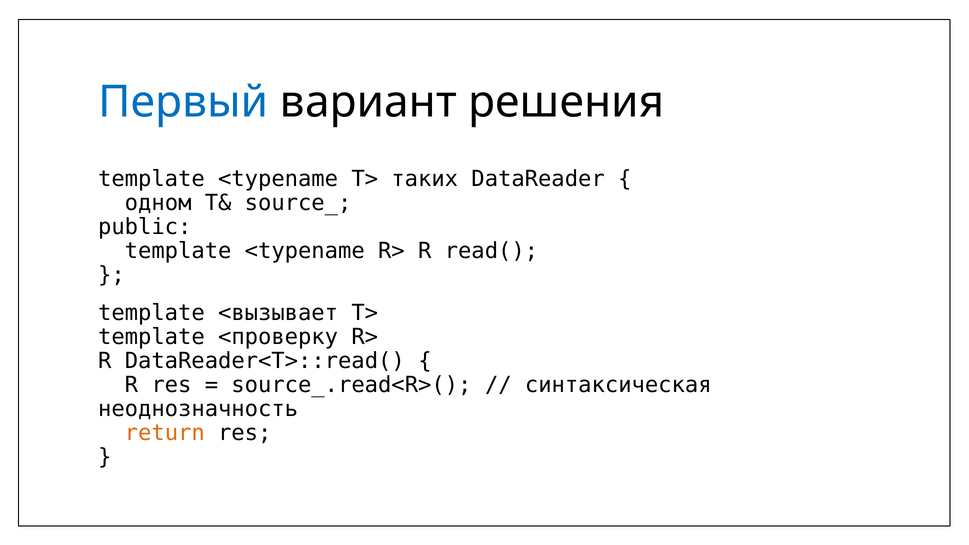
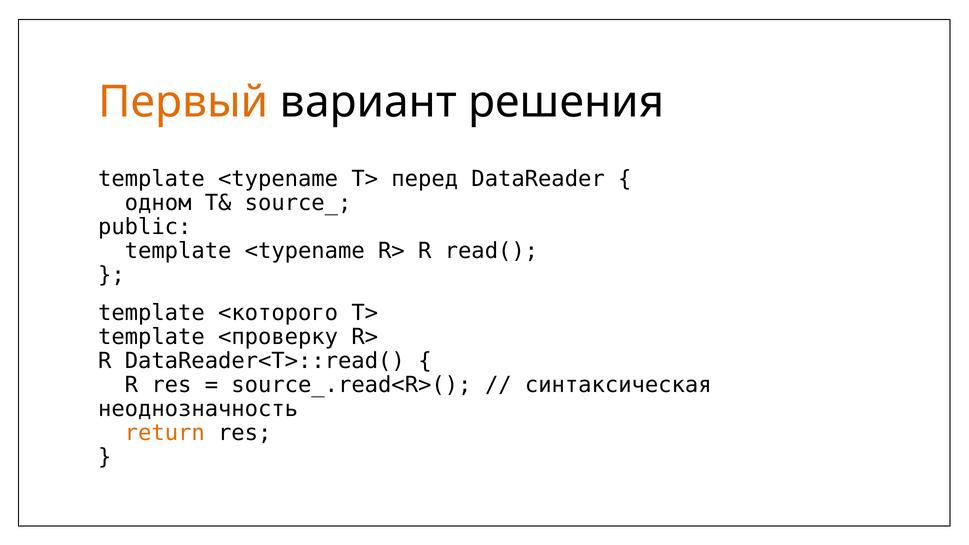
Первый colour: blue -> orange (183, 102)
таких: таких -> перед (425, 179)
<вызывает: <вызывает -> <которого (278, 313)
